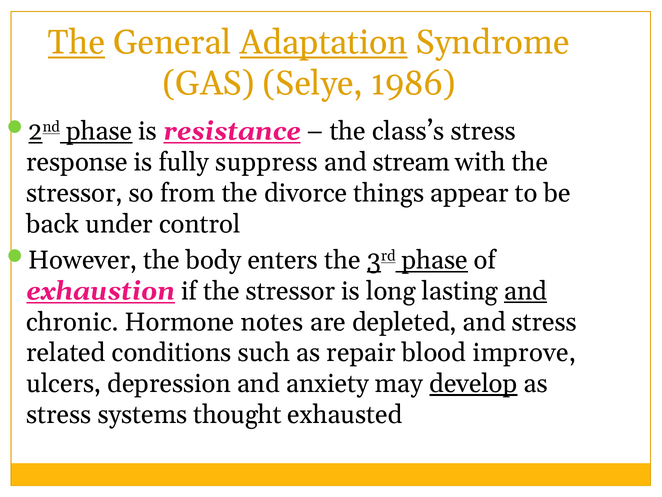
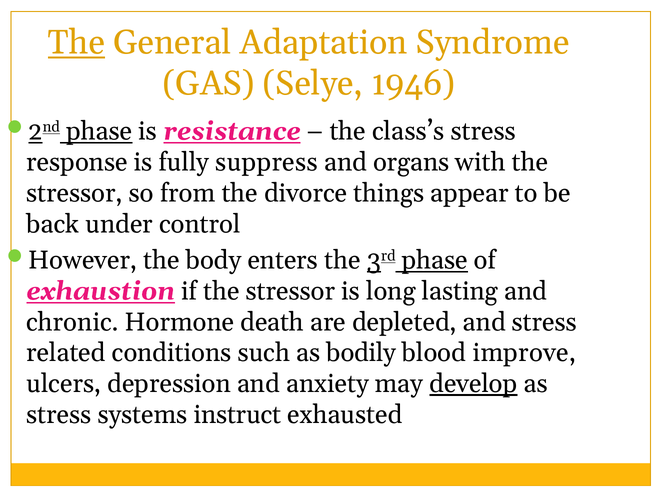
Adaptation underline: present -> none (324, 43)
1986: 1986 -> 1946 (413, 84)
stream: stream -> organs (411, 162)
and underline: present -> none (526, 291)
notes: notes -> death (272, 322)
repair: repair -> bodily (361, 353)
thought: thought -> instruct (237, 414)
